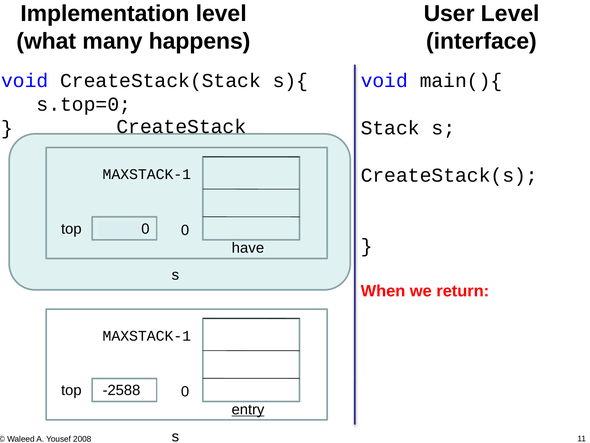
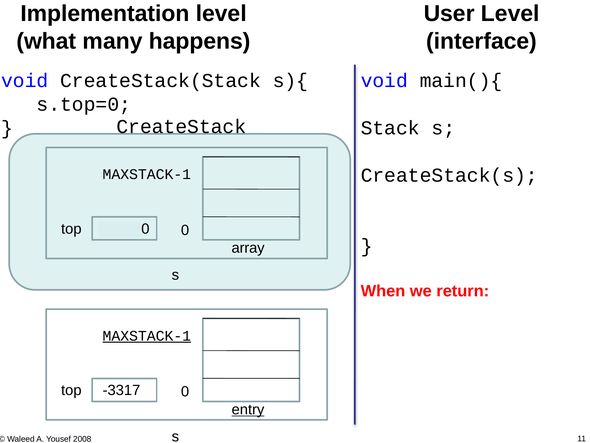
have: have -> array (248, 248)
MAXSTACK-1 underline: none -> present (147, 335)
-2588: -2588 -> -3317 (121, 390)
